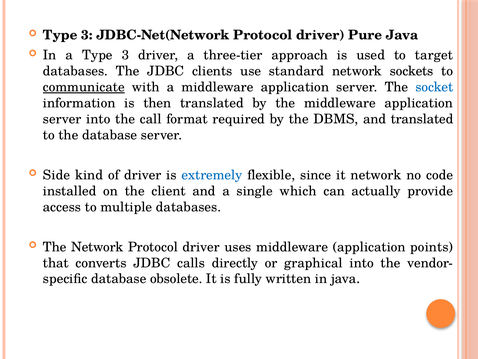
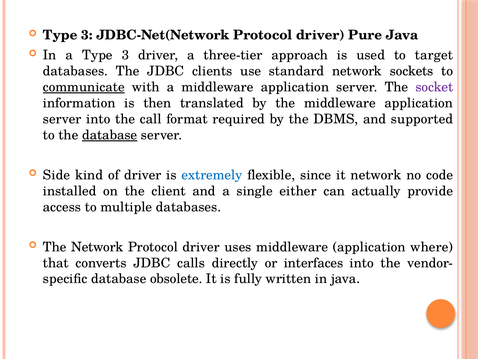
socket colour: blue -> purple (434, 87)
and translated: translated -> supported (422, 119)
database underline: none -> present (110, 135)
which: which -> either (298, 191)
points: points -> where (432, 247)
graphical: graphical -> interfaces (314, 263)
